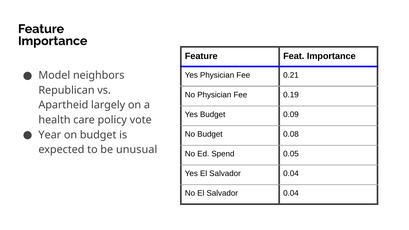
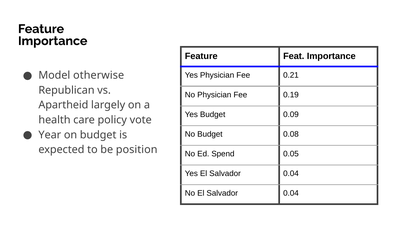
neighbors: neighbors -> otherwise (99, 75)
unusual: unusual -> position (137, 150)
